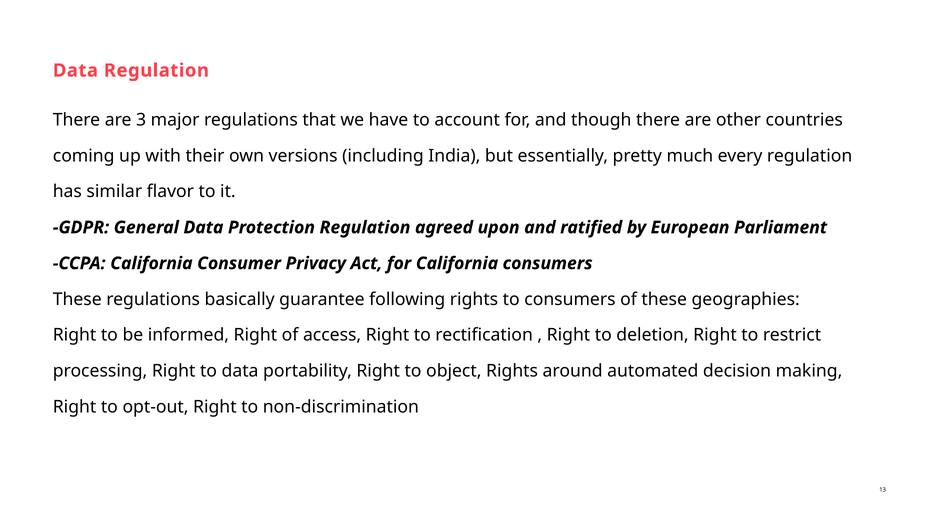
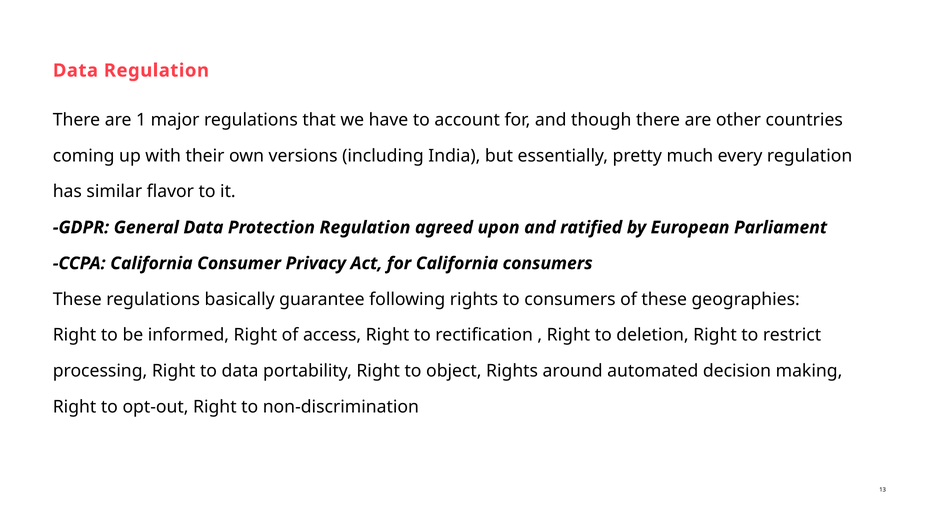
3: 3 -> 1 (141, 120)
